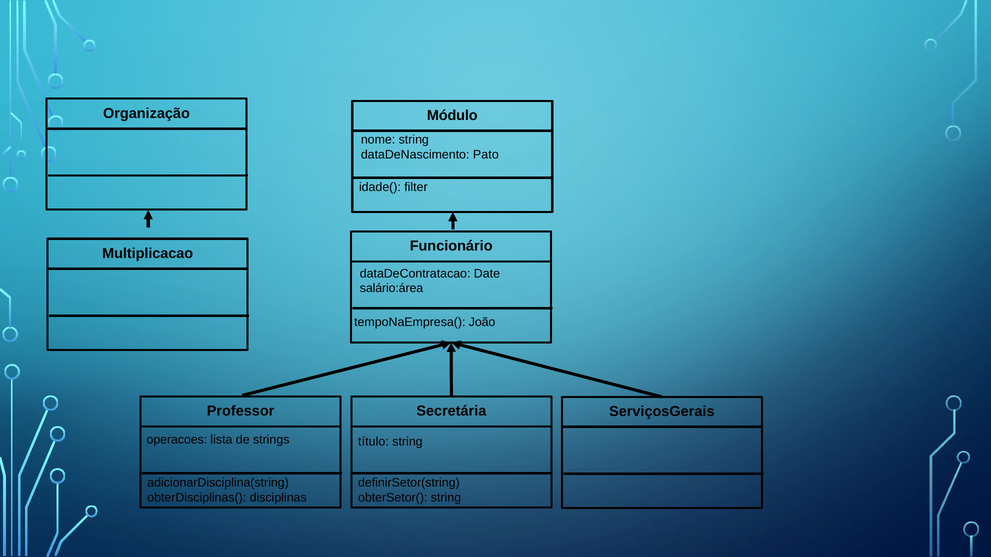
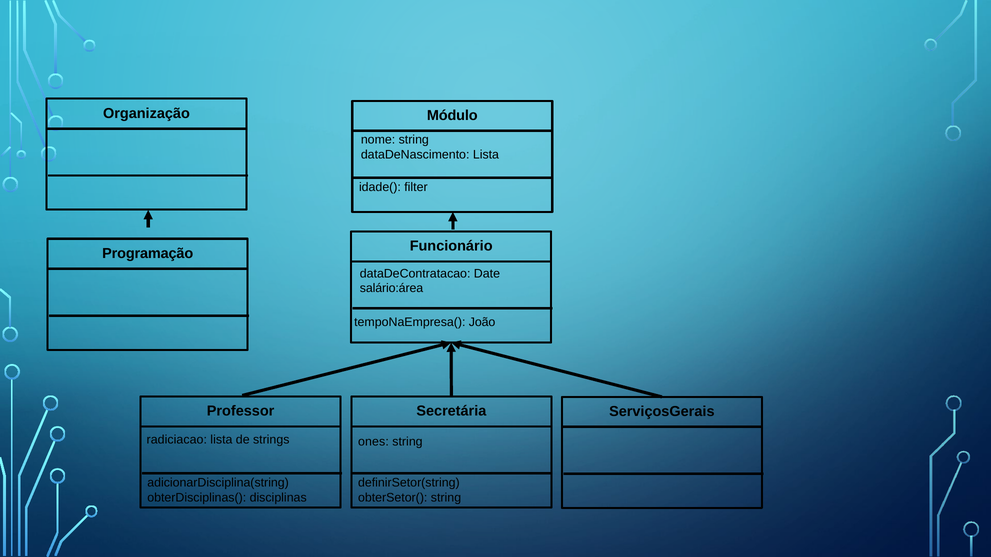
dataDeNascimento Pato: Pato -> Lista (486, 155)
Multiplicacao: Multiplicacao -> Programação (148, 254)
operacoes: operacoes -> radiciacao (177, 440)
título: título -> ones (373, 442)
